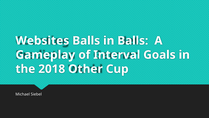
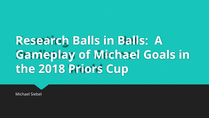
Websites: Websites -> Research (42, 41)
of Interval: Interval -> Michael (117, 55)
Other: Other -> Priors (86, 69)
